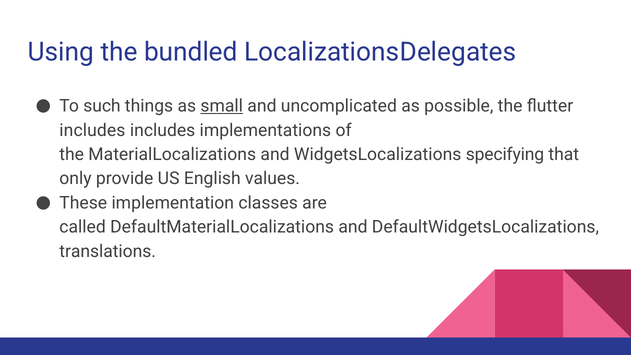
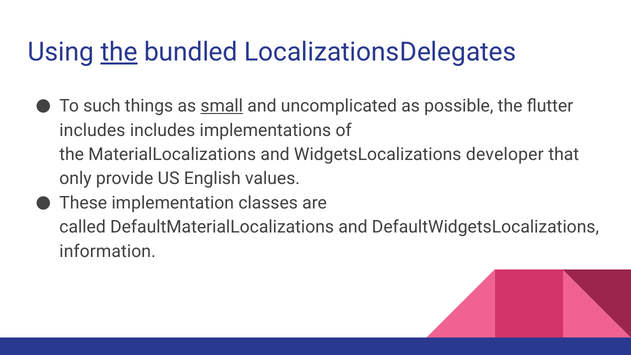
the underline: none -> present (119, 52)
specifying: specifying -> developer (505, 154)
translations: translations -> information (108, 251)
